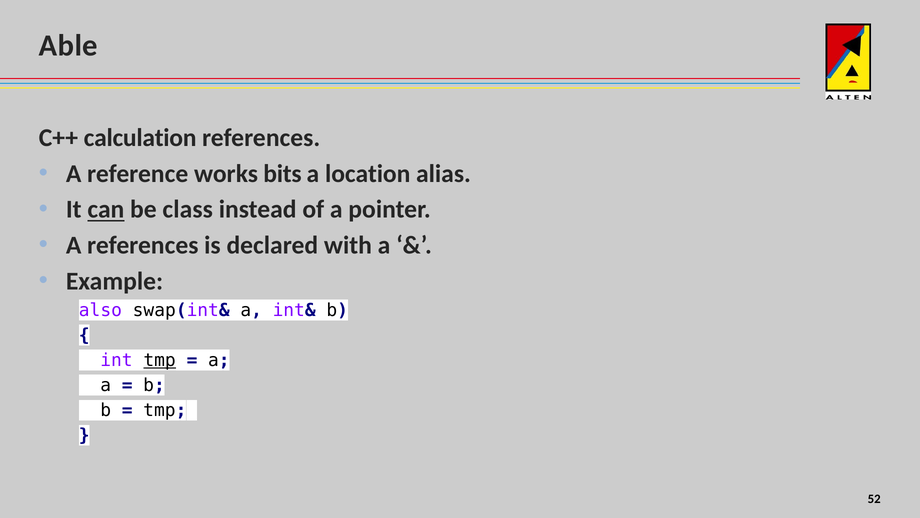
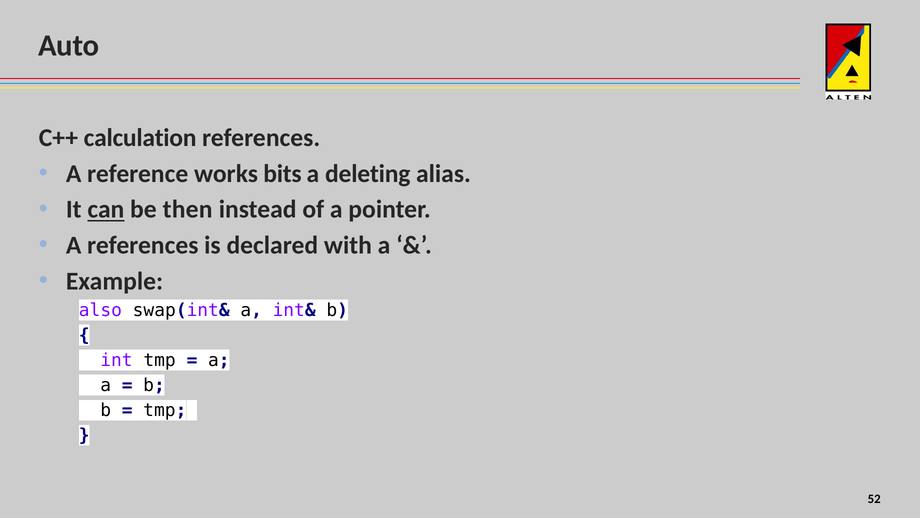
Able: Able -> Auto (69, 46)
location: location -> deleting (368, 174)
class: class -> then (188, 210)
tmp underline: present -> none (160, 360)
